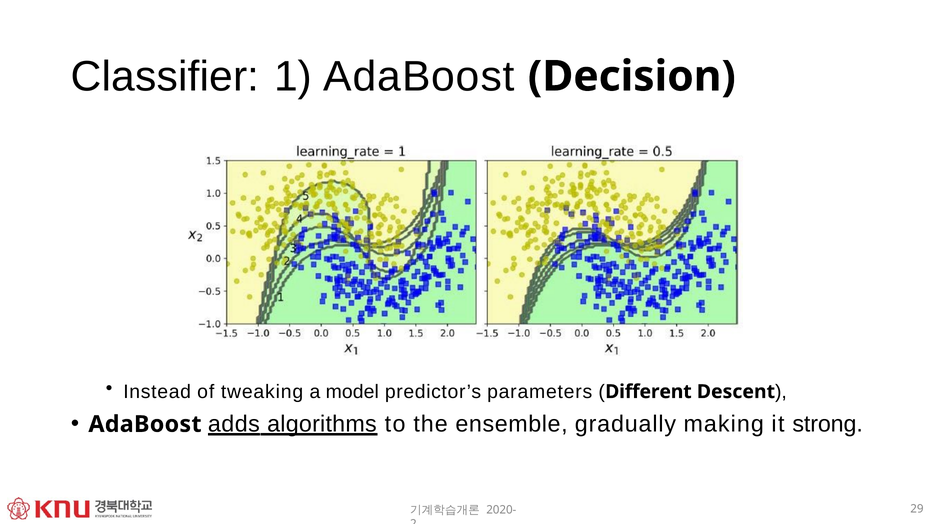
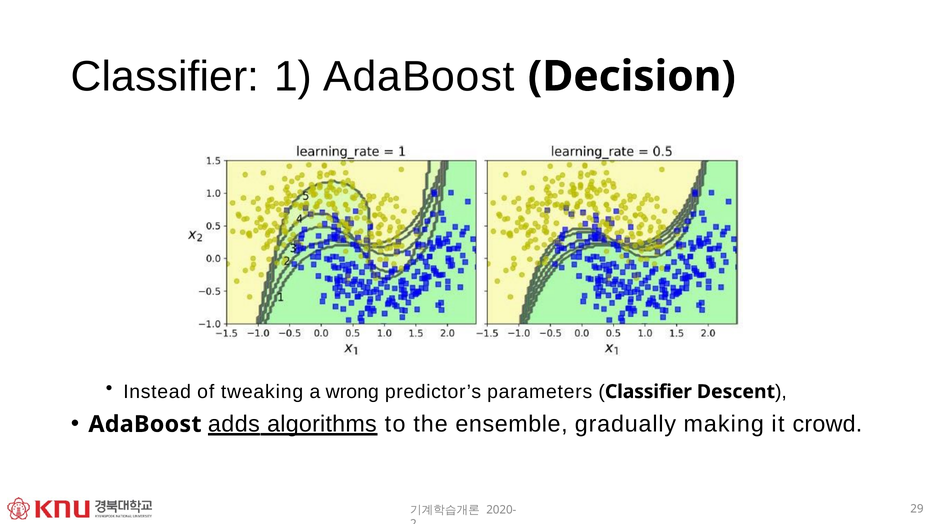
model: model -> wrong (352, 391)
Different: Different -> Classifier (648, 391)
strong: strong -> crowd (827, 424)
